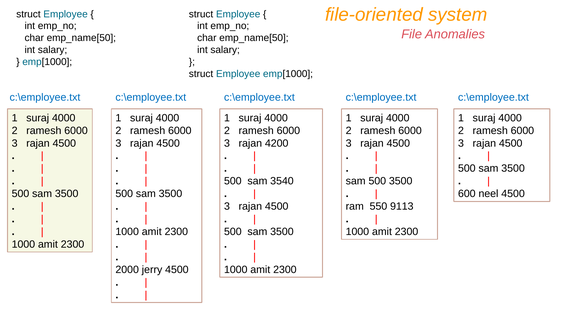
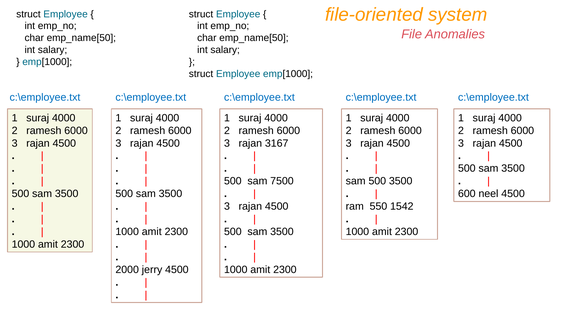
4200: 4200 -> 3167 (277, 143)
3540: 3540 -> 7500 (282, 181)
9113: 9113 -> 1542 (402, 206)
